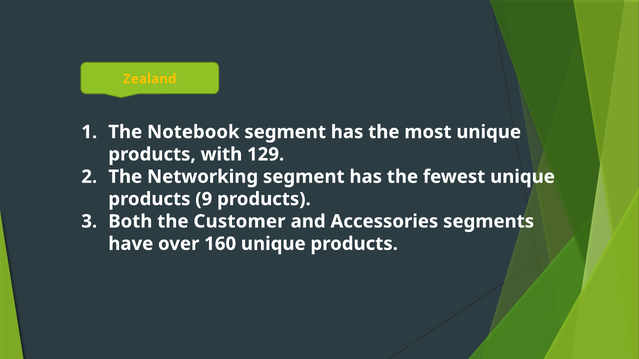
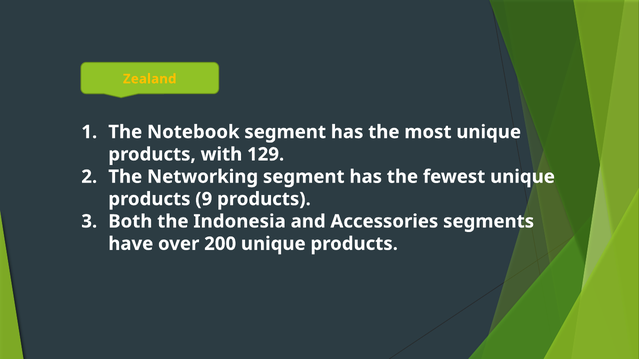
Customer: Customer -> Indonesia (240, 222)
160: 160 -> 200 (220, 244)
